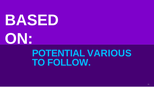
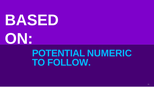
VARIOUS: VARIOUS -> NUMERIC (109, 53)
